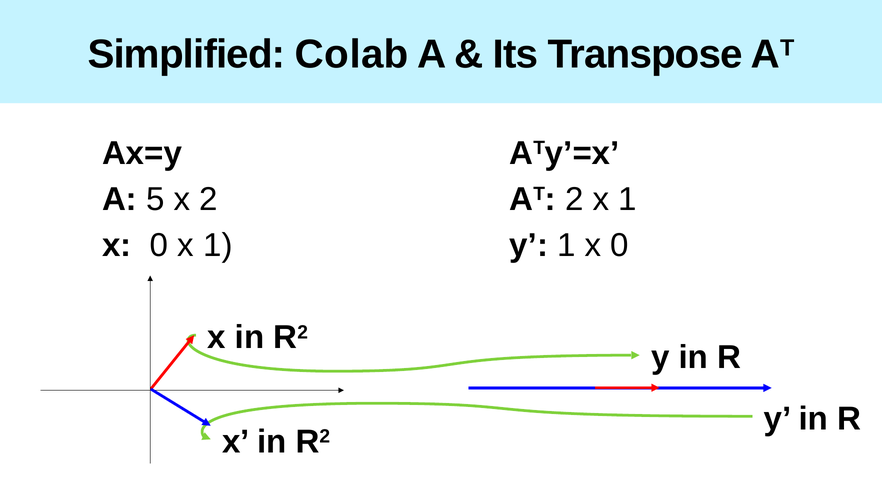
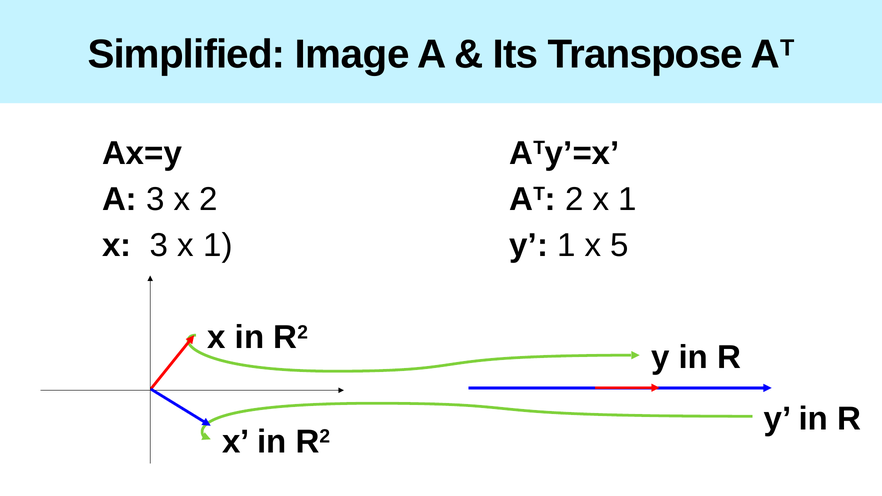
Colab: Colab -> Image (352, 54)
A 5: 5 -> 3 (155, 199)
0: 0 -> 3 (159, 245)
1 x 0: 0 -> 5 (620, 245)
